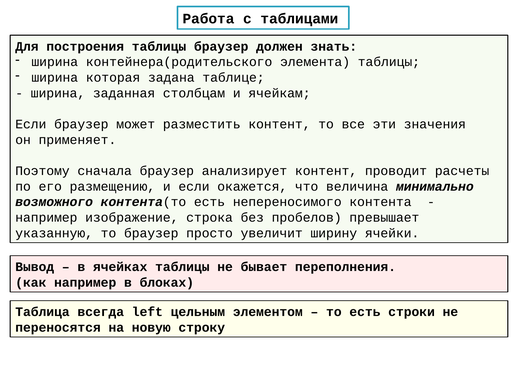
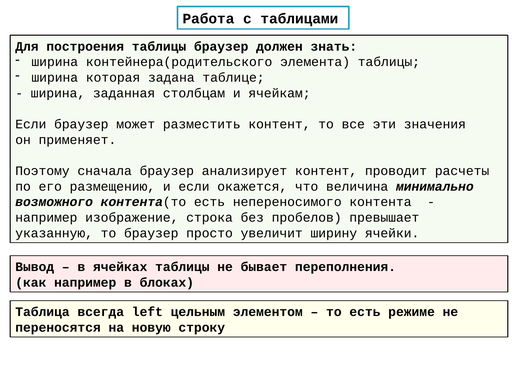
строки: строки -> режиме (412, 312)
